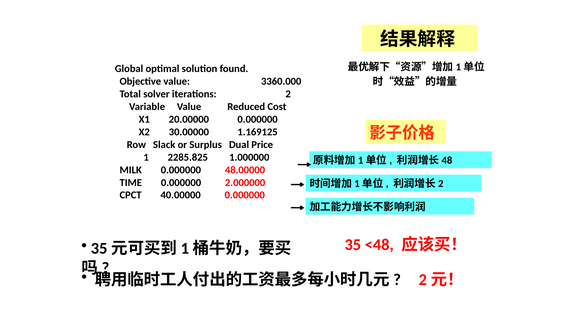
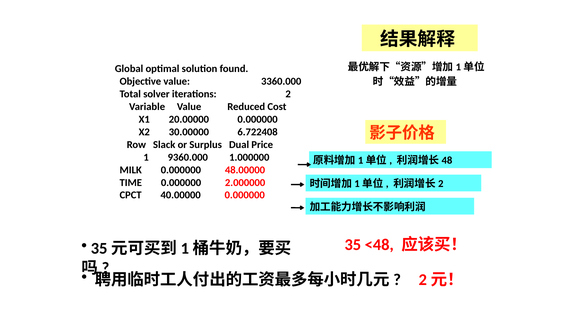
1.169125: 1.169125 -> 6.722408 (258, 132)
2285.825: 2285.825 -> 9360.000 (188, 157)
